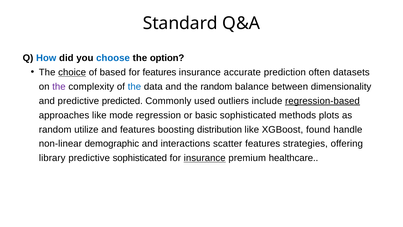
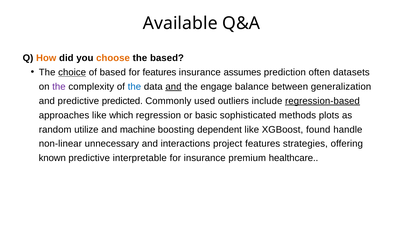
Standard: Standard -> Available (180, 23)
How colour: blue -> orange (46, 58)
choose colour: blue -> orange (113, 58)
the option: option -> based (167, 58)
accurate: accurate -> assumes (242, 72)
and underline: none -> present (173, 87)
the random: random -> engage (216, 87)
dimensionality: dimensionality -> generalization (341, 87)
mode: mode -> which (121, 115)
and features: features -> machine (138, 129)
distribution: distribution -> dependent (219, 129)
demographic: demographic -> unnecessary (112, 144)
scatter: scatter -> project (228, 144)
library: library -> known (52, 158)
predictive sophisticated: sophisticated -> interpretable (140, 158)
insurance underline: present -> none (205, 158)
